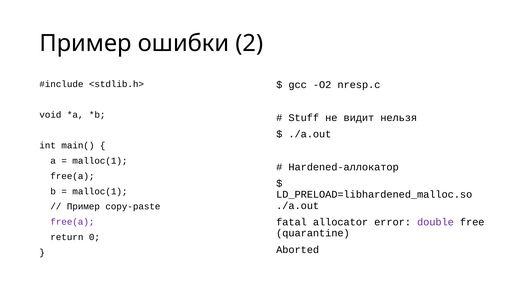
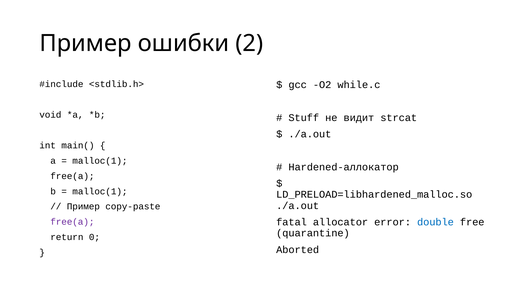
nresp.c: nresp.c -> while.c (359, 85)
нельзя: нельзя -> strcat (399, 118)
double colour: purple -> blue (435, 222)
